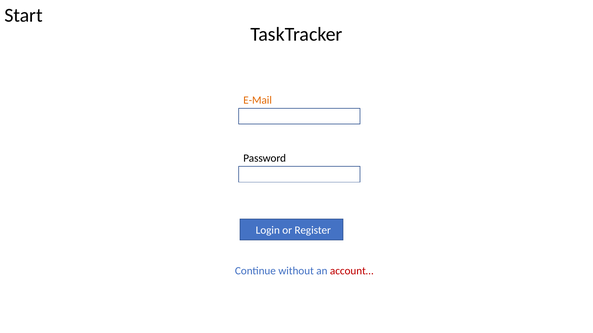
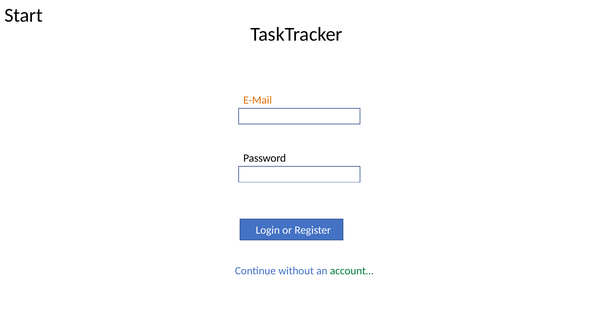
account… colour: red -> green (352, 271)
